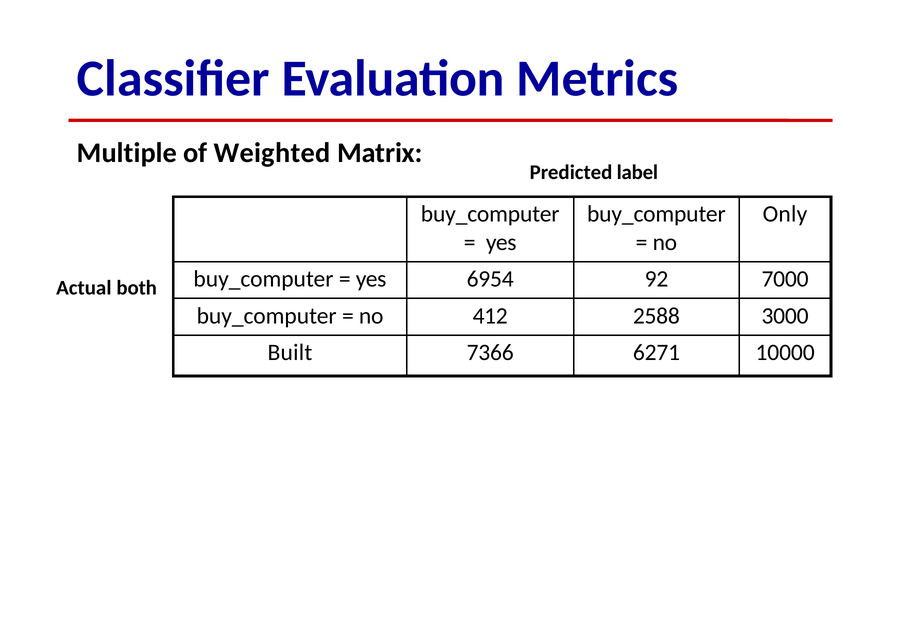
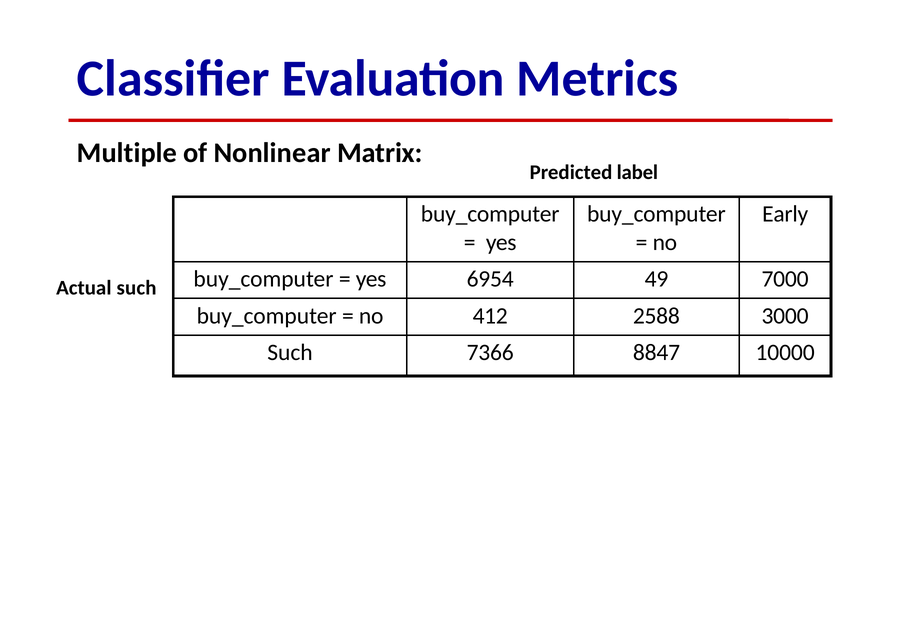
Weighted: Weighted -> Nonlinear (272, 153)
Only: Only -> Early (785, 214)
92: 92 -> 49 (657, 279)
Actual both: both -> such (137, 288)
Built: Built -> Such (290, 353)
6271: 6271 -> 8847 (656, 353)
